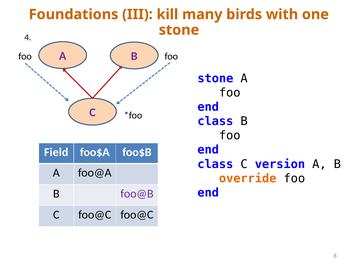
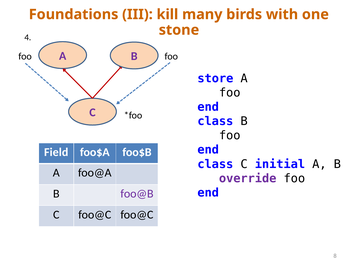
stone: stone -> store (215, 78)
version: version -> initial (280, 164)
override colour: orange -> purple (248, 179)
